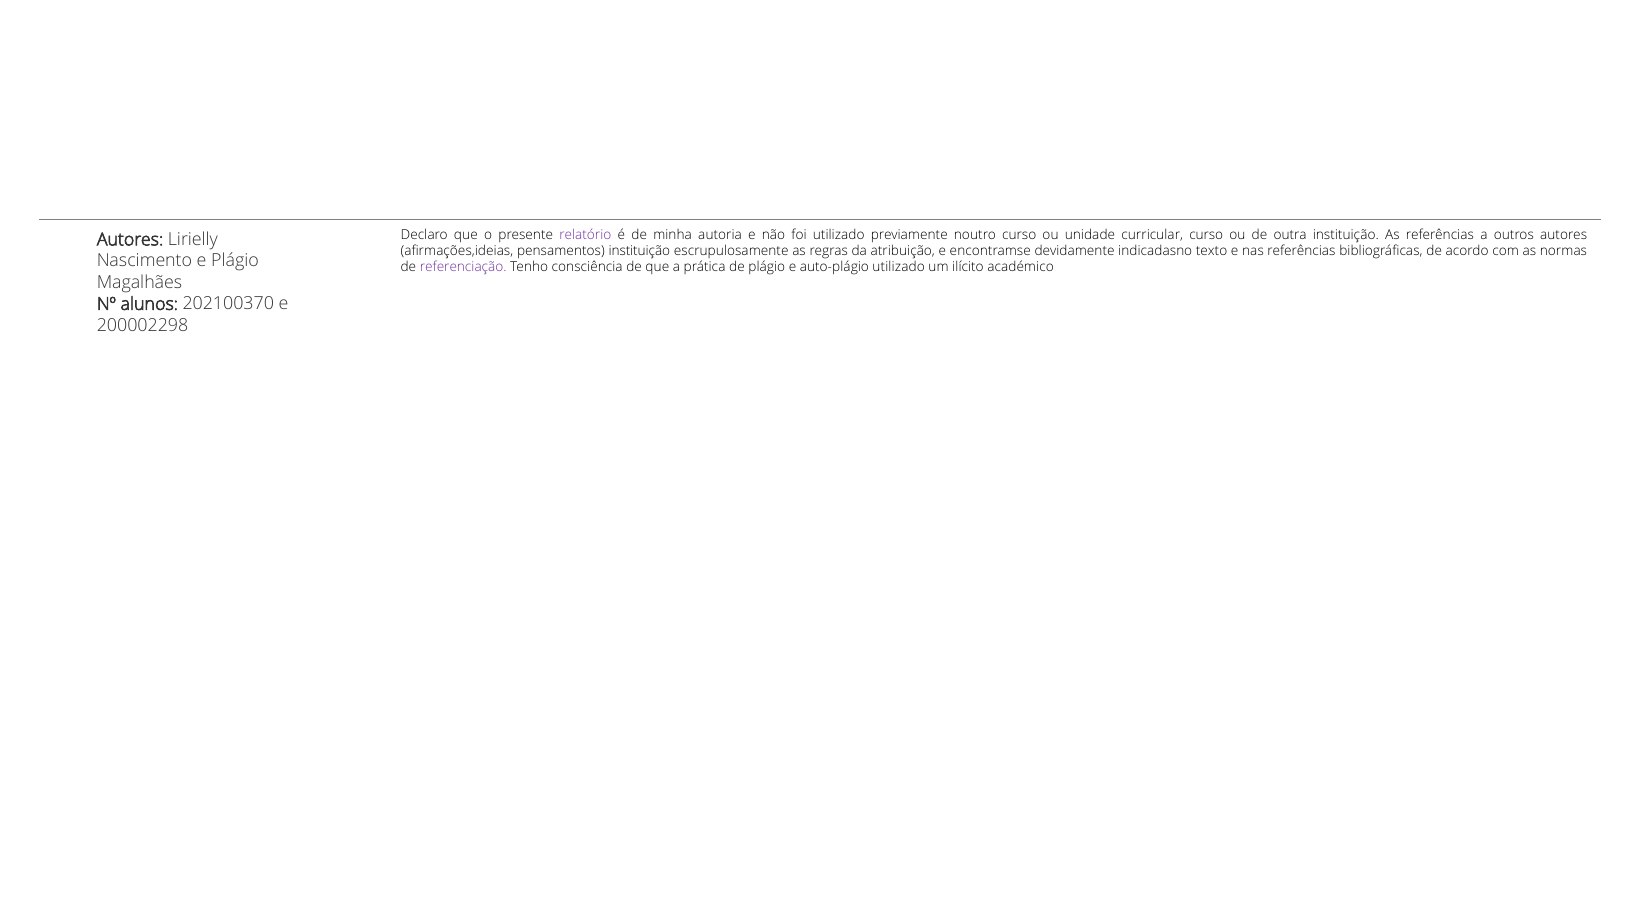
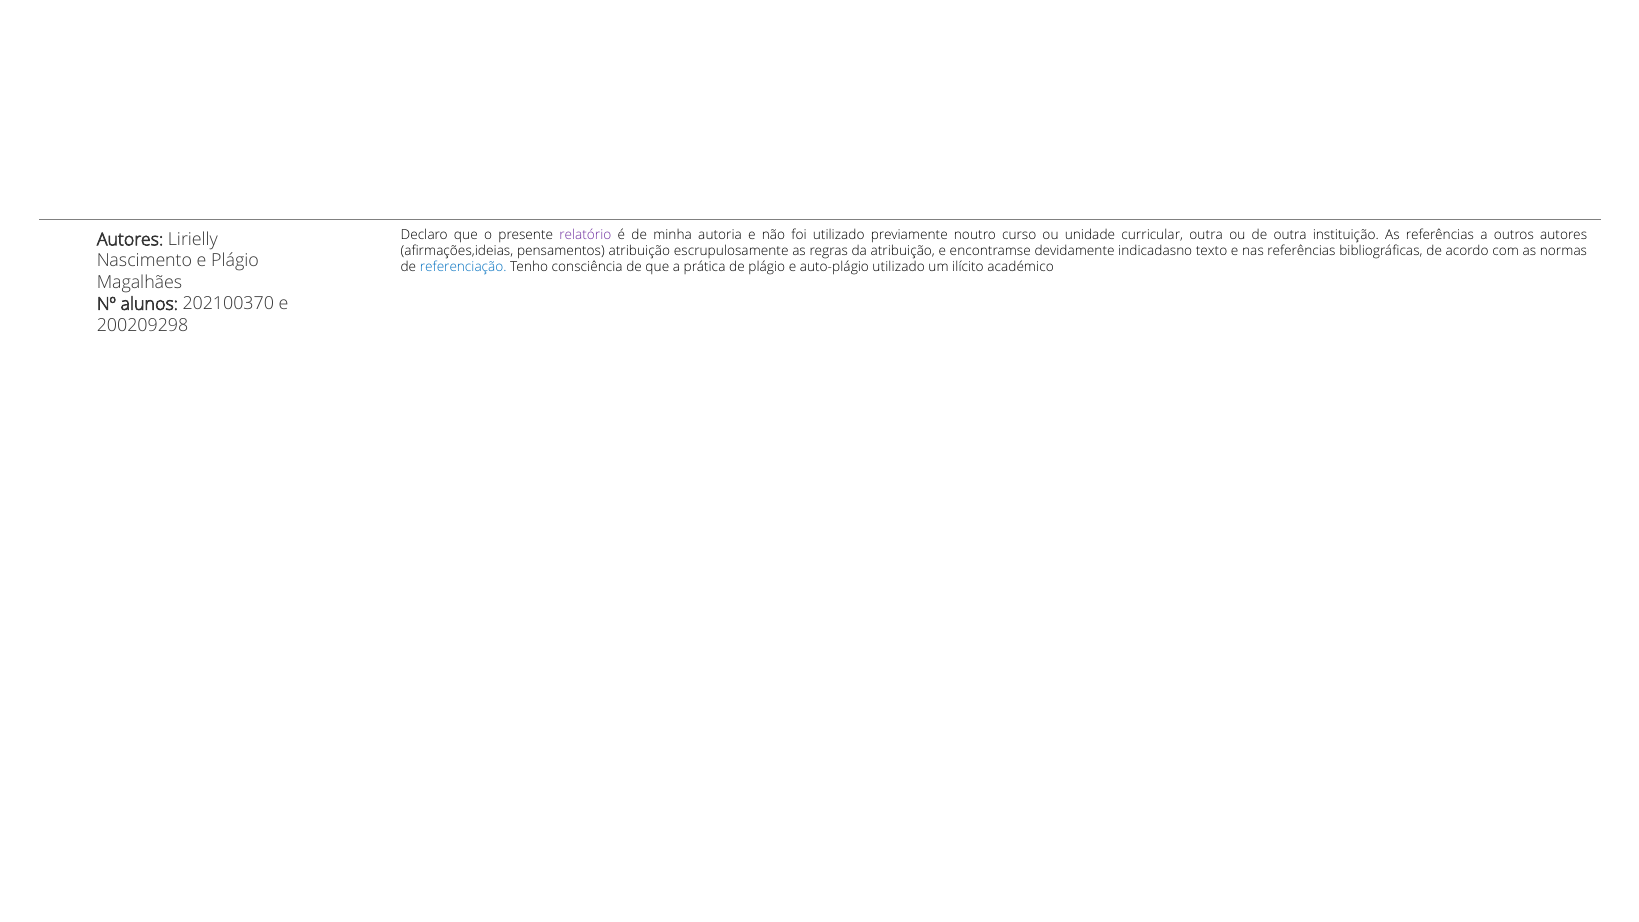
curricular curso: curso -> outra (1206, 235)
pensamentos instituição: instituição -> atribuição (639, 251)
referenciação colour: purple -> blue (463, 267)
200002298: 200002298 -> 200209298 (143, 325)
